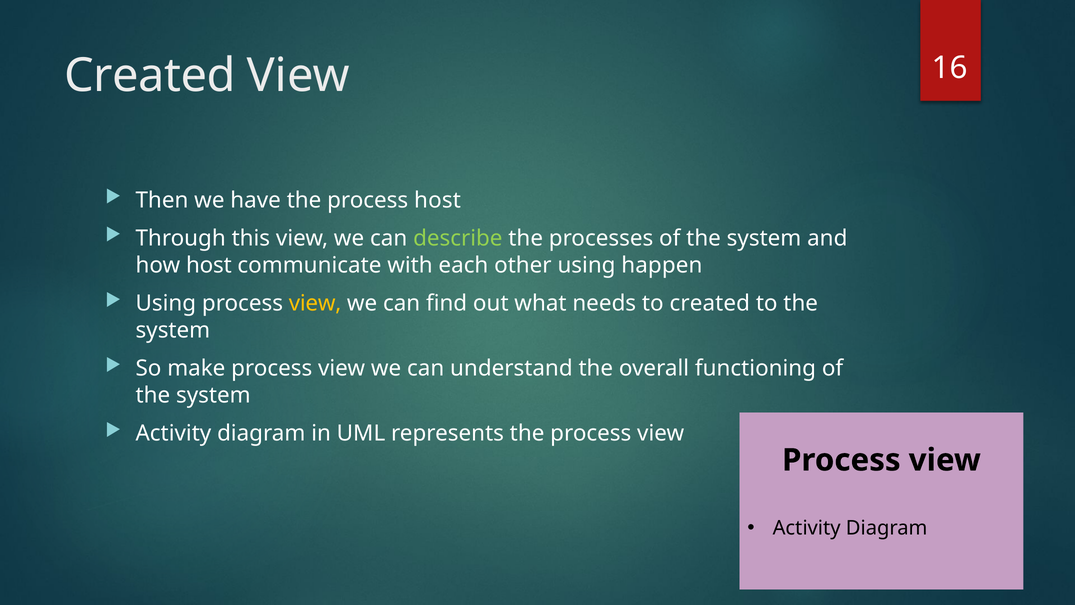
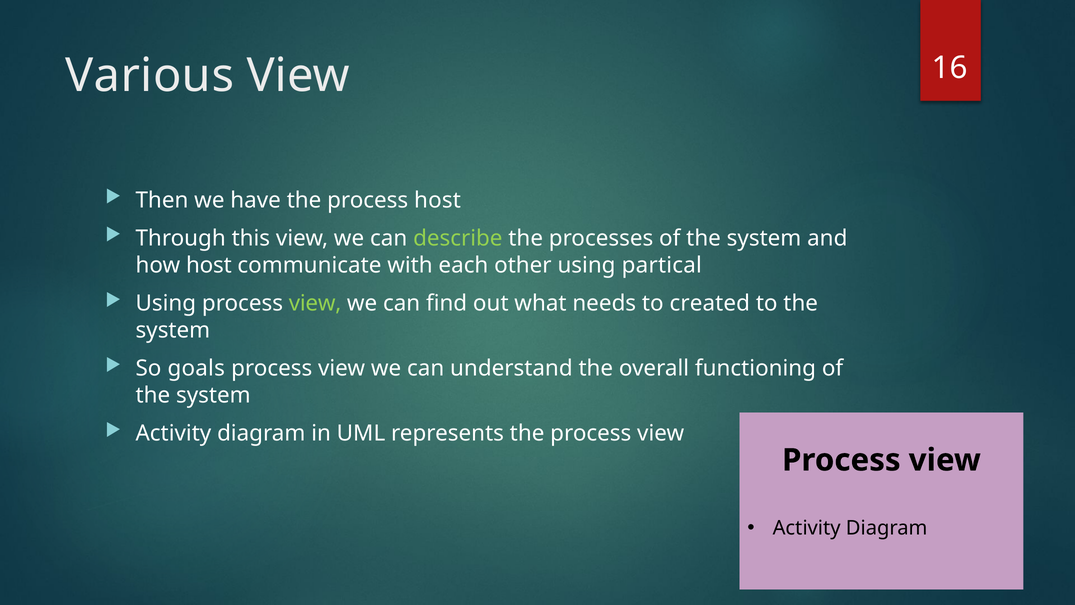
Created: Created -> Various (150, 75)
happen: happen -> partical (662, 265)
view colour: yellow -> light green (315, 303)
make: make -> goals (196, 368)
